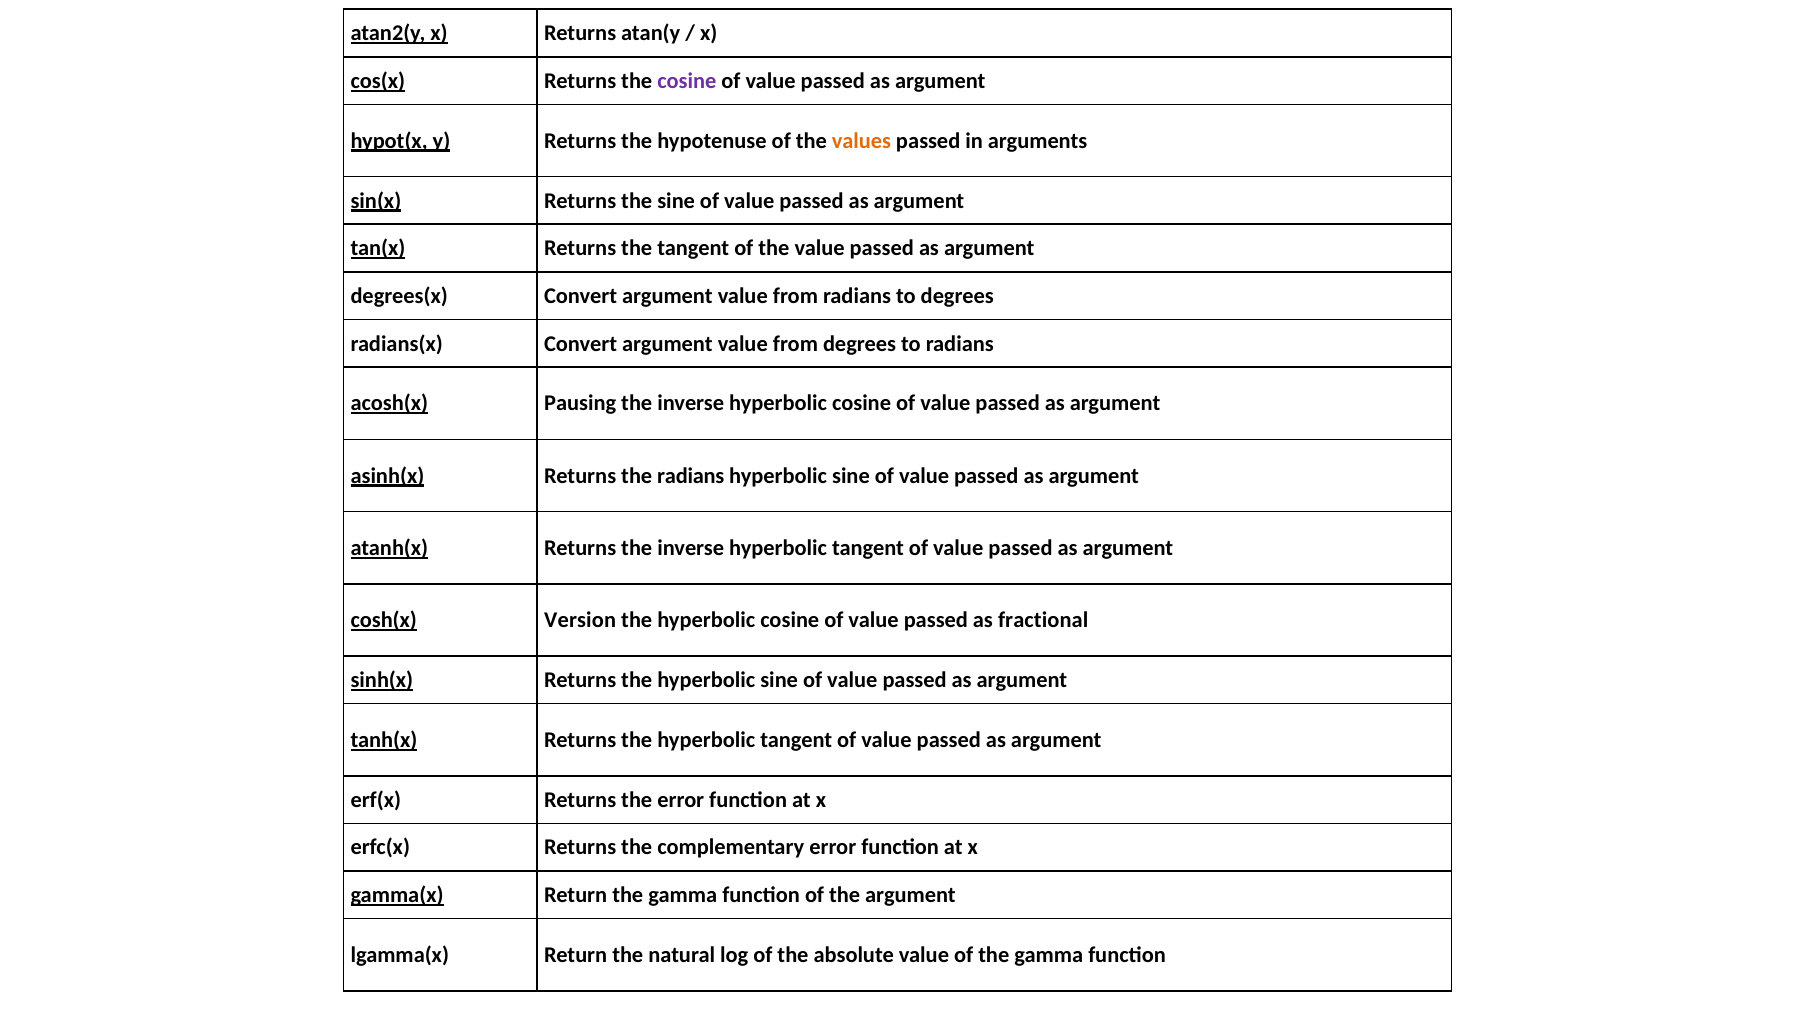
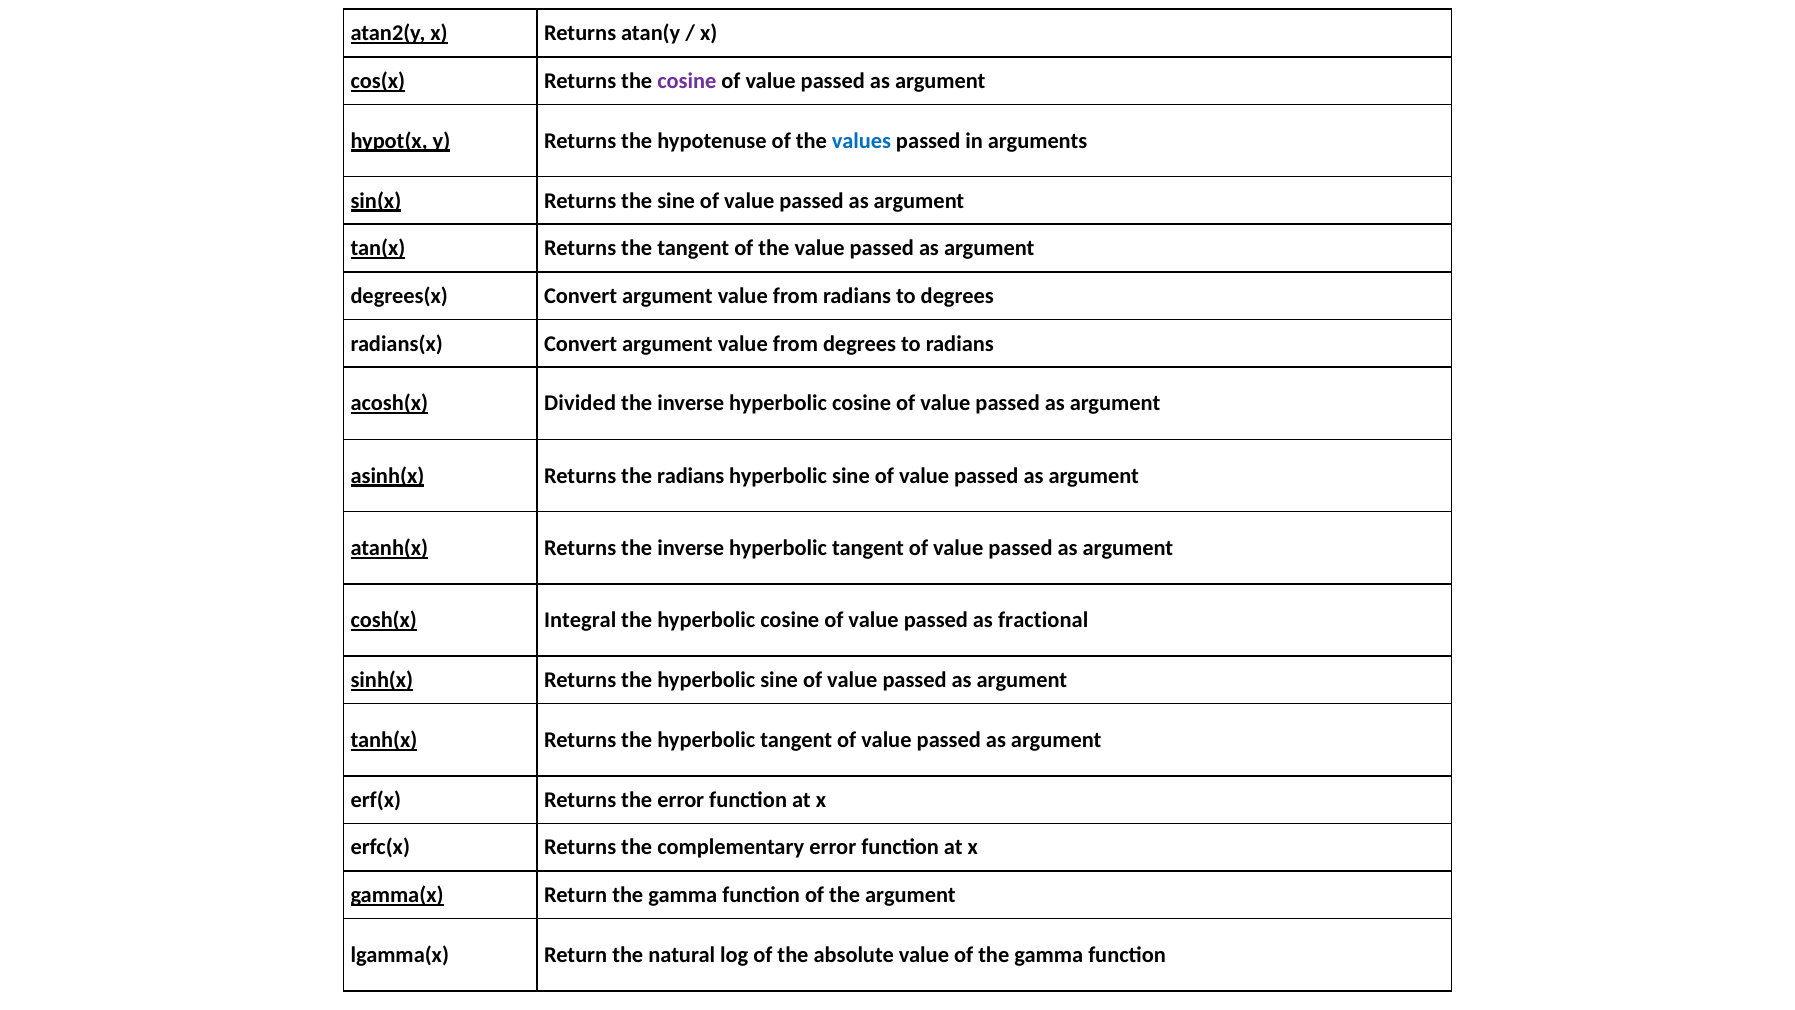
values colour: orange -> blue (861, 141)
Pausing: Pausing -> Divided (580, 403)
Version: Version -> Integral (580, 620)
